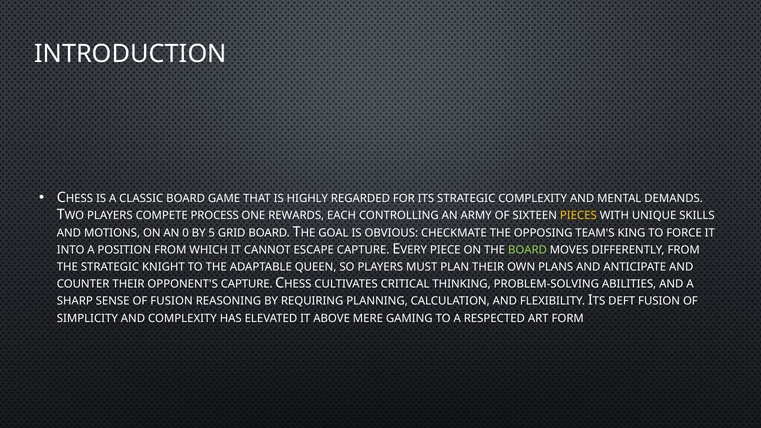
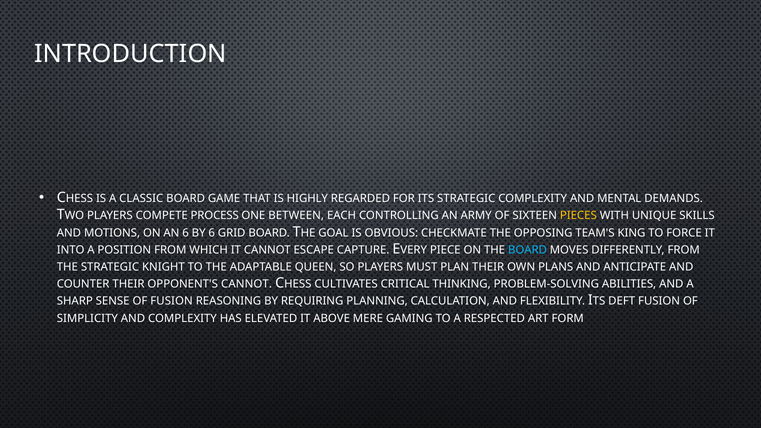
REWARDS: REWARDS -> BETWEEN (296, 216)
AN 0: 0 -> 6 (186, 233)
BY 5: 5 -> 6 (212, 233)
BOARD colour: light green -> light blue (527, 250)
OPPONENT'S CAPTURE: CAPTURE -> CANNOT (247, 284)
